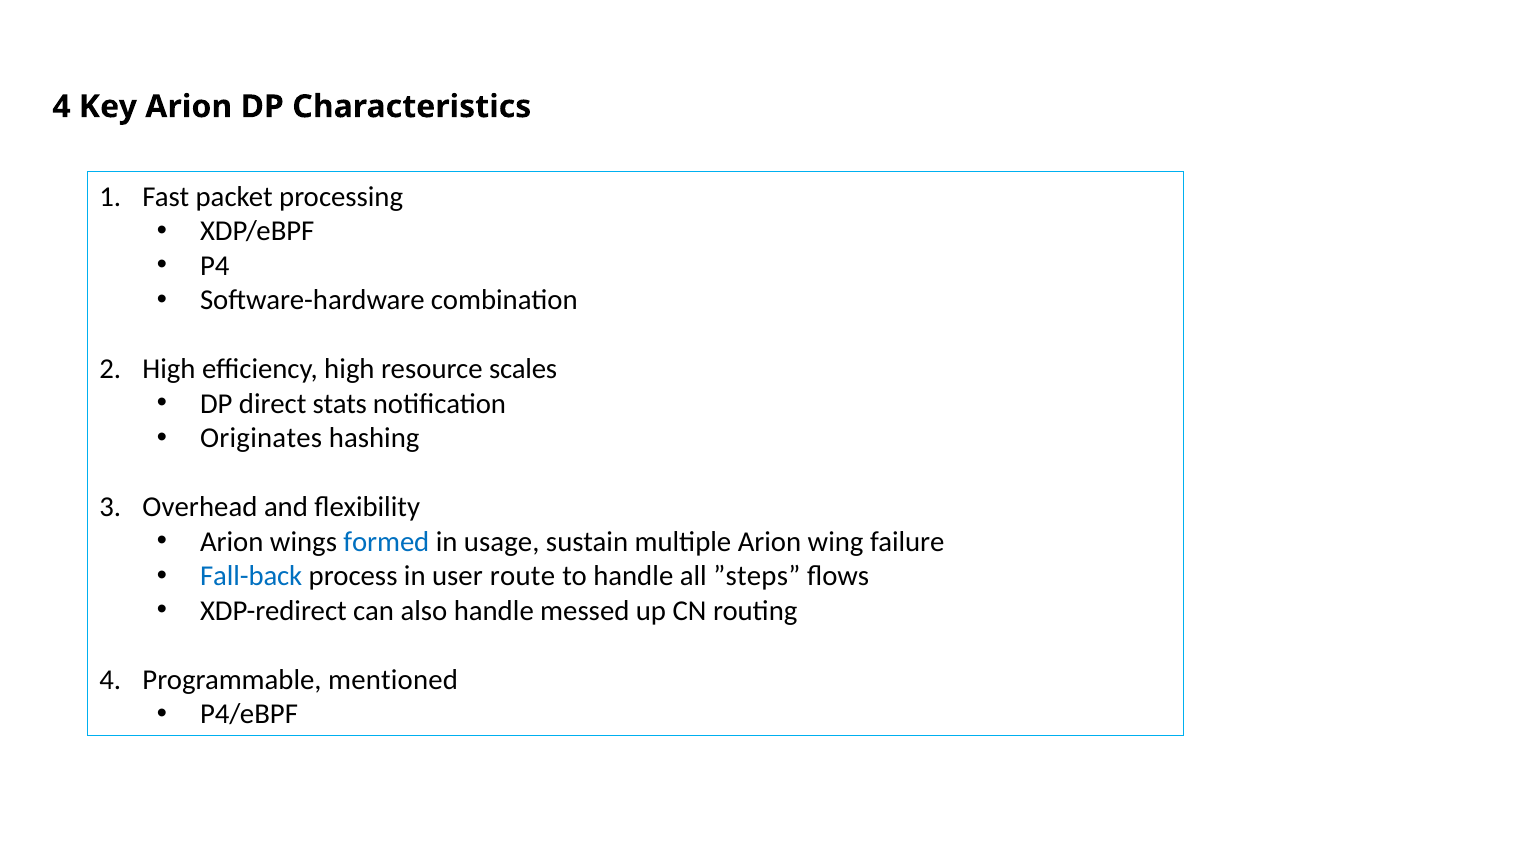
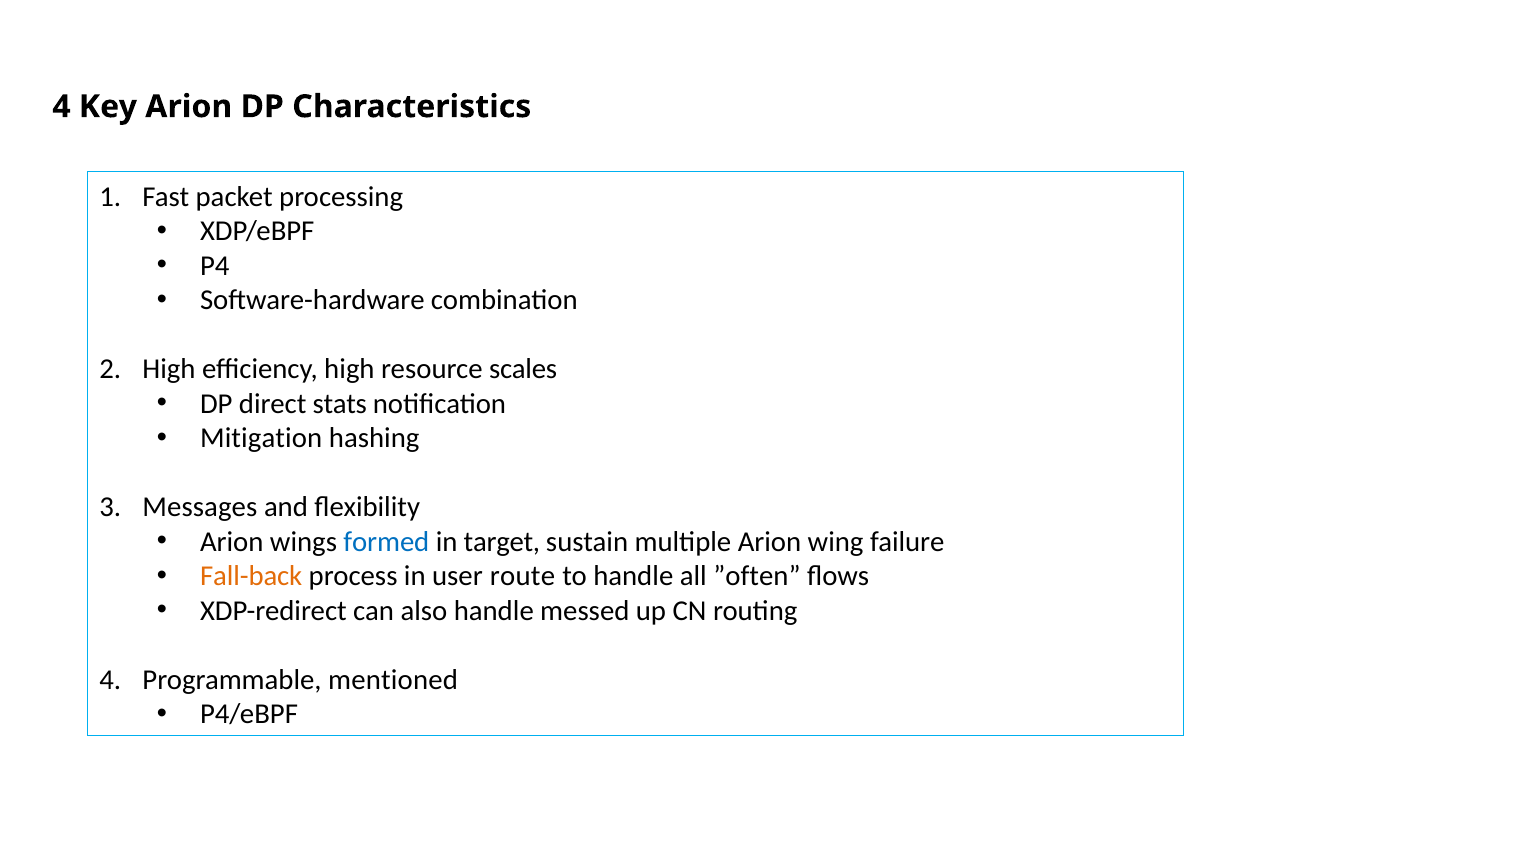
Originates: Originates -> Mitigation (261, 438)
Overhead: Overhead -> Messages (200, 508)
usage: usage -> target (502, 542)
Fall-back colour: blue -> orange (251, 577)
”steps: ”steps -> ”often (757, 577)
